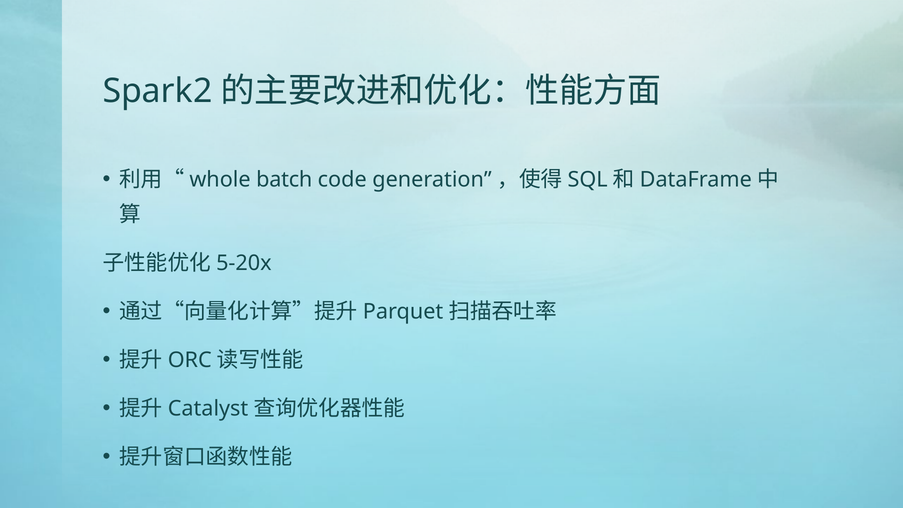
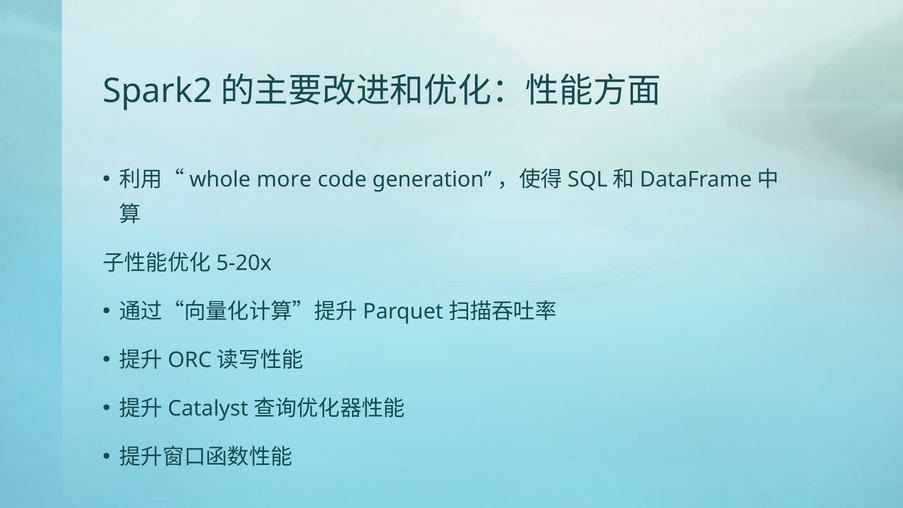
batch: batch -> more (284, 180)
